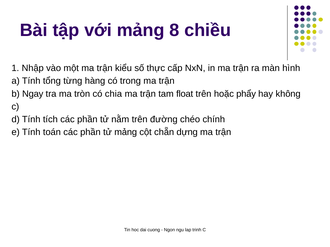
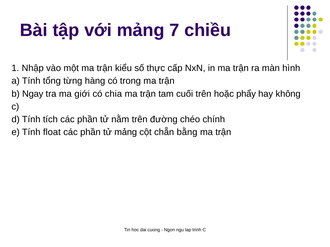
8: 8 -> 7 (174, 30)
tròn: tròn -> giới (82, 94)
float: float -> cuối (185, 94)
toán: toán -> float (52, 132)
dựng: dựng -> bằng (187, 132)
